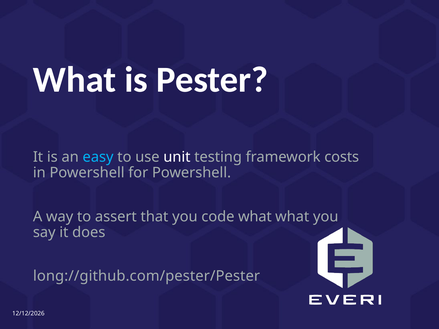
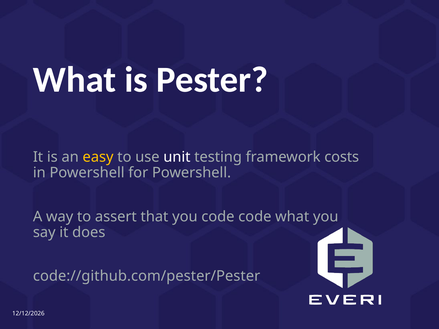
easy colour: light blue -> yellow (98, 157)
code what: what -> code (255, 217)
long://github.com/pester/Pester: long://github.com/pester/Pester -> code://github.com/pester/Pester (147, 276)
